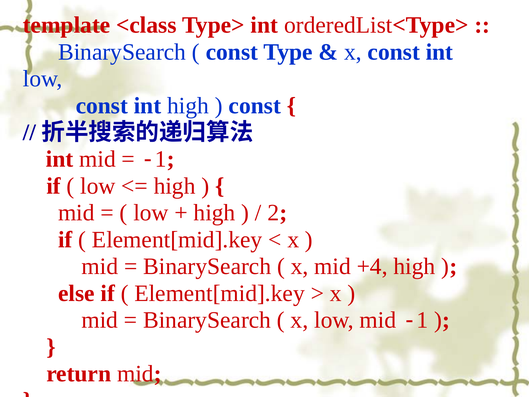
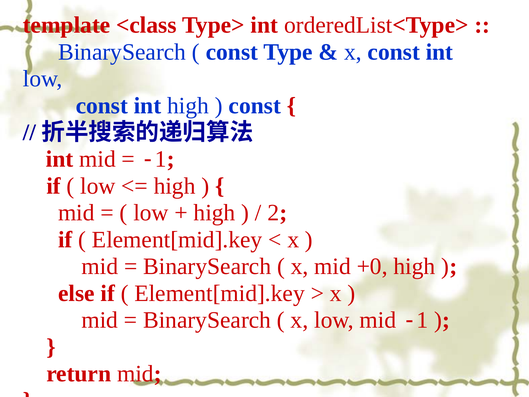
+4: +4 -> +0 (372, 266)
